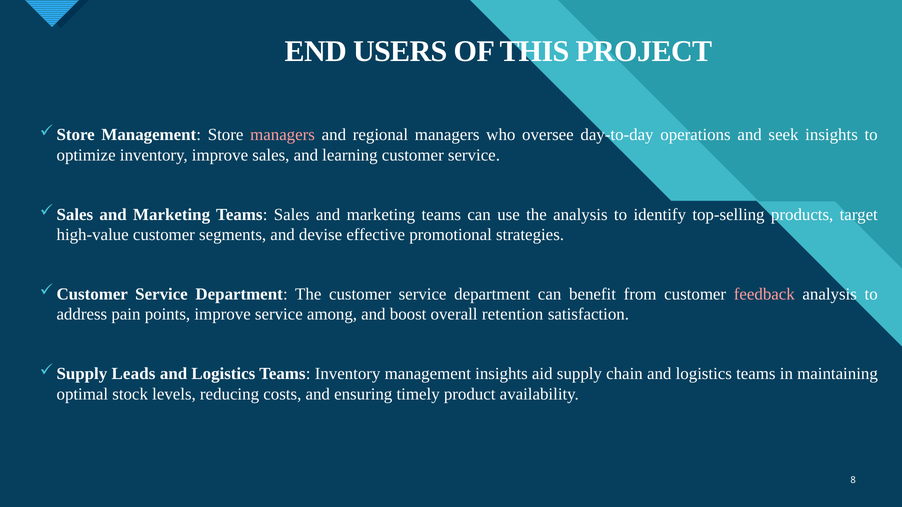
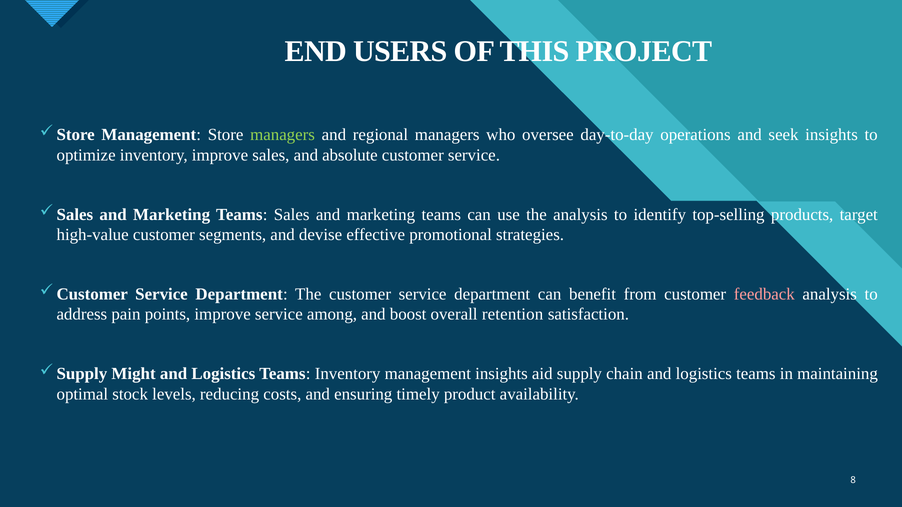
managers colour: pink -> light green (283, 135)
learning: learning -> absolute (350, 155)
Leads: Leads -> Might (134, 374)
